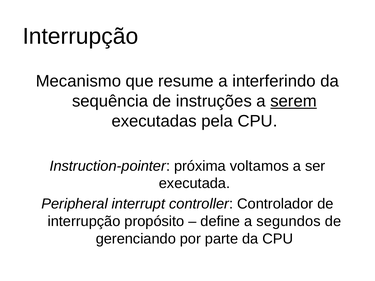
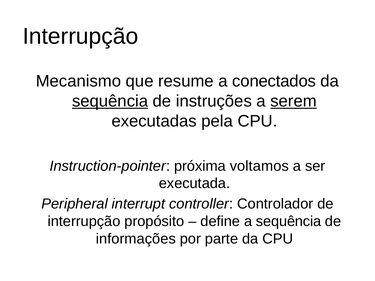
interferindo: interferindo -> conectados (274, 81)
sequência underline: none -> present (110, 101)
a segundos: segundos -> sequência (289, 222)
gerenciando: gerenciando -> informações (136, 239)
